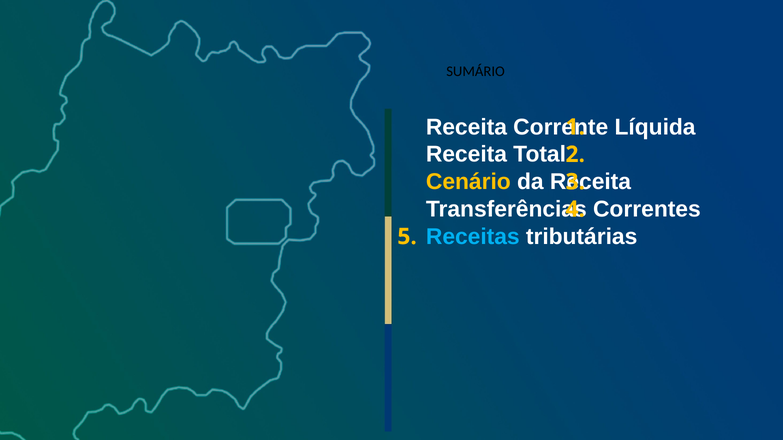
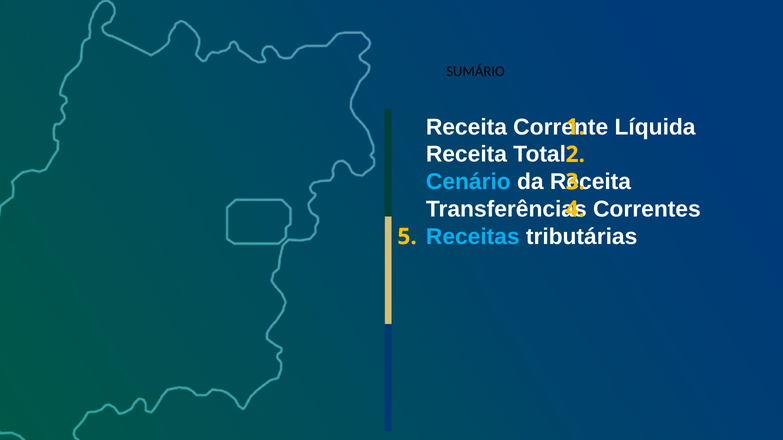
Cenário colour: yellow -> light blue (468, 182)
